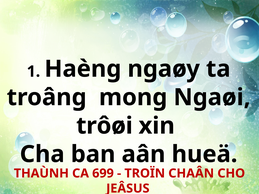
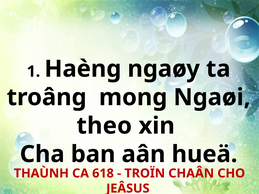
trôøi: trôøi -> theo (104, 126)
699: 699 -> 618 (103, 174)
